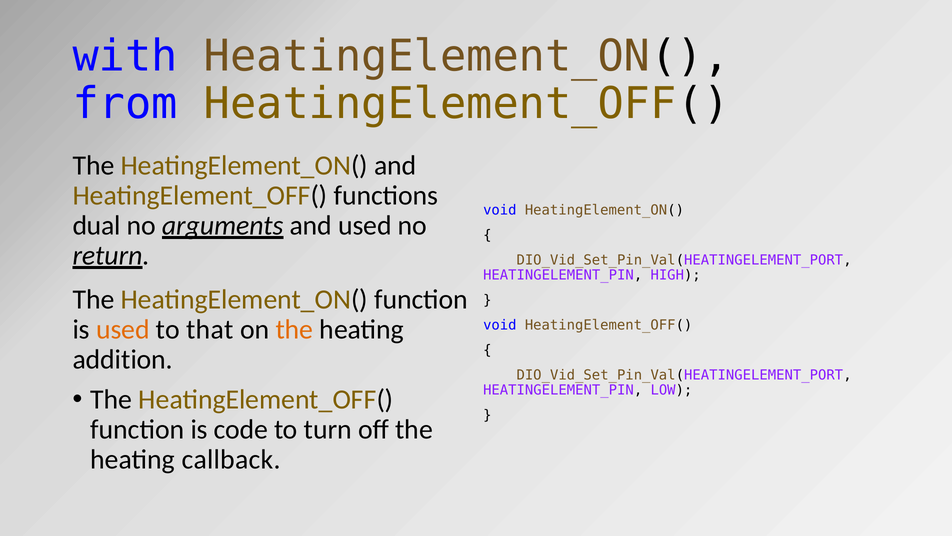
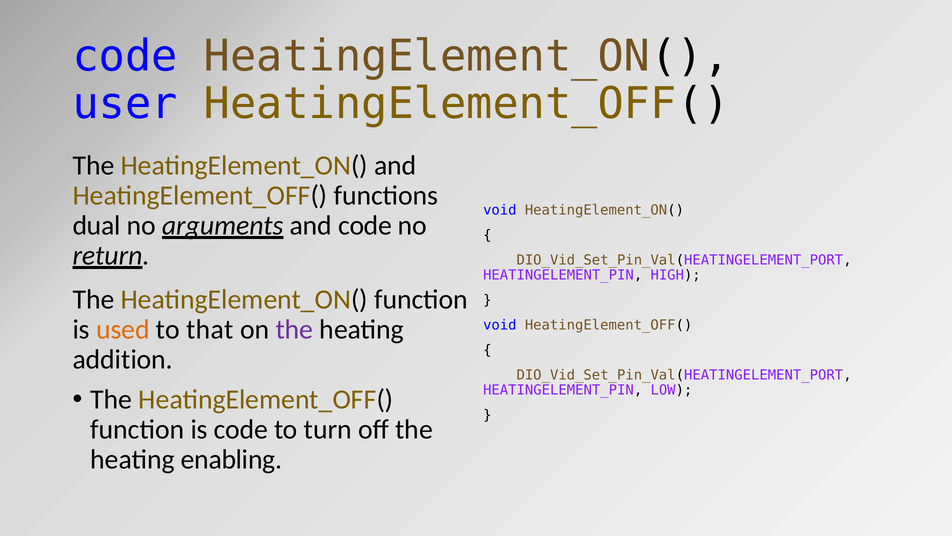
with: with -> code (125, 56)
from: from -> user (125, 104)
and used: used -> code (365, 225)
the colour: orange -> purple (294, 329)
callback: callback -> enabling (231, 459)
